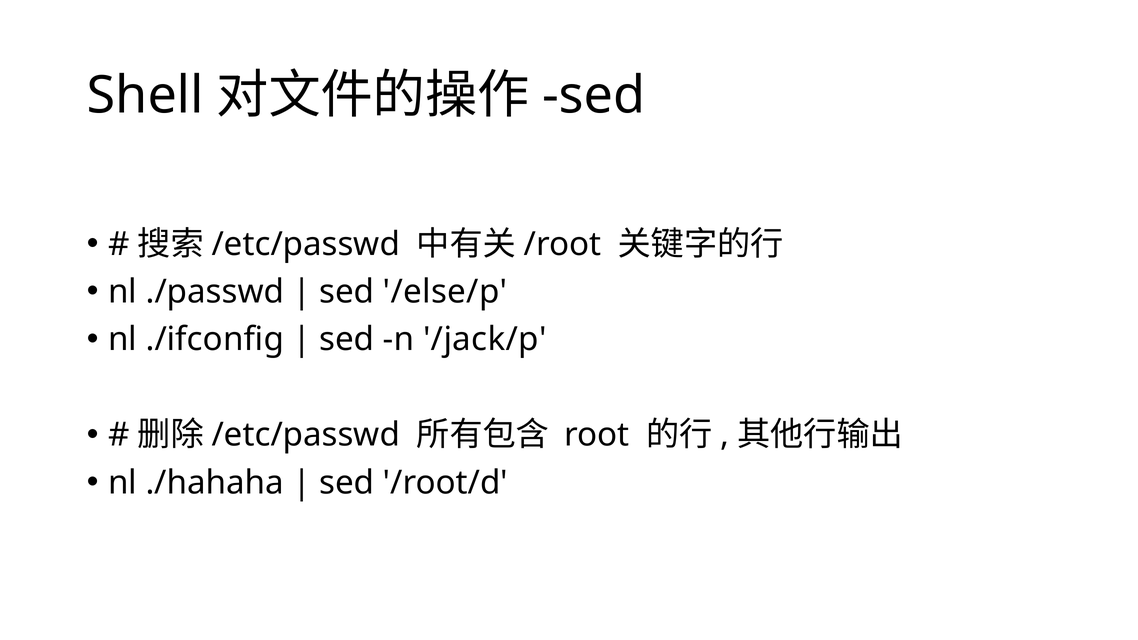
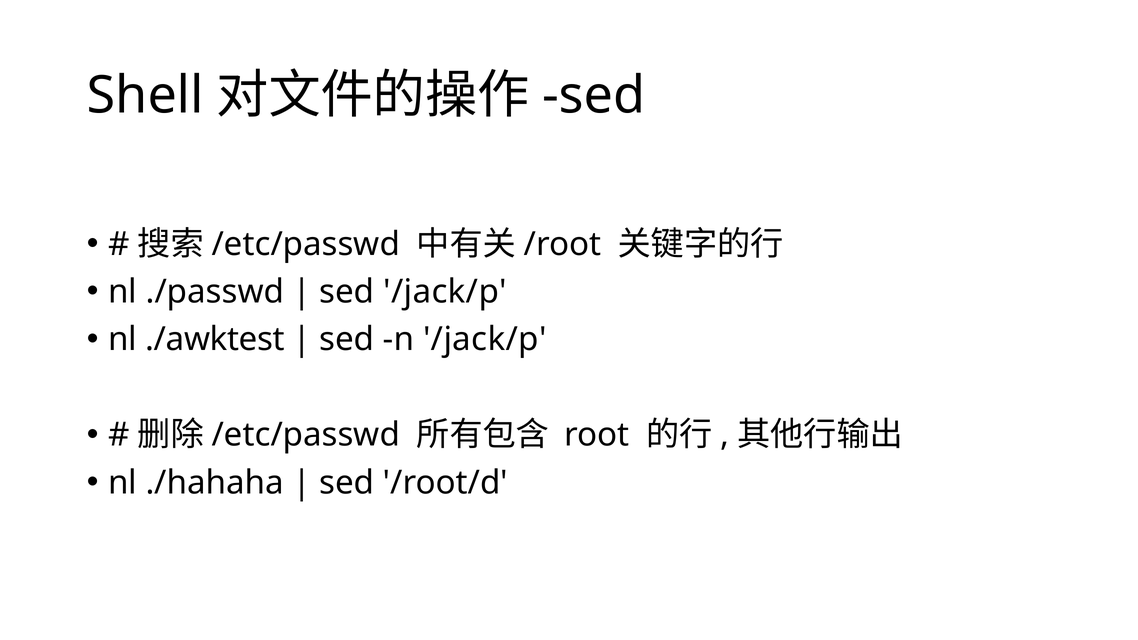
sed /else/p: /else/p -> /jack/p (445, 292)
./ifconfig: ./ifconfig -> ./awktest (215, 340)
